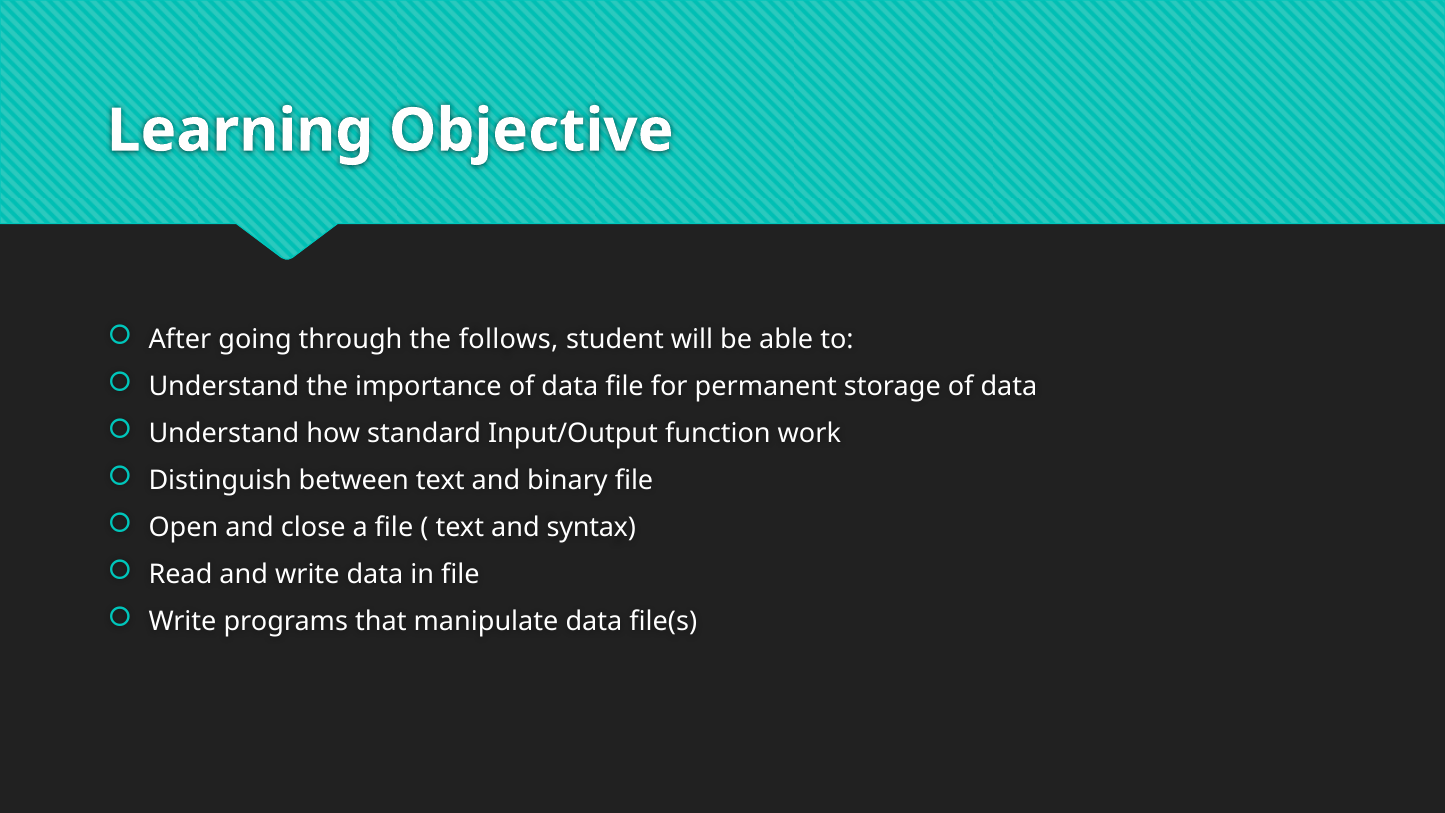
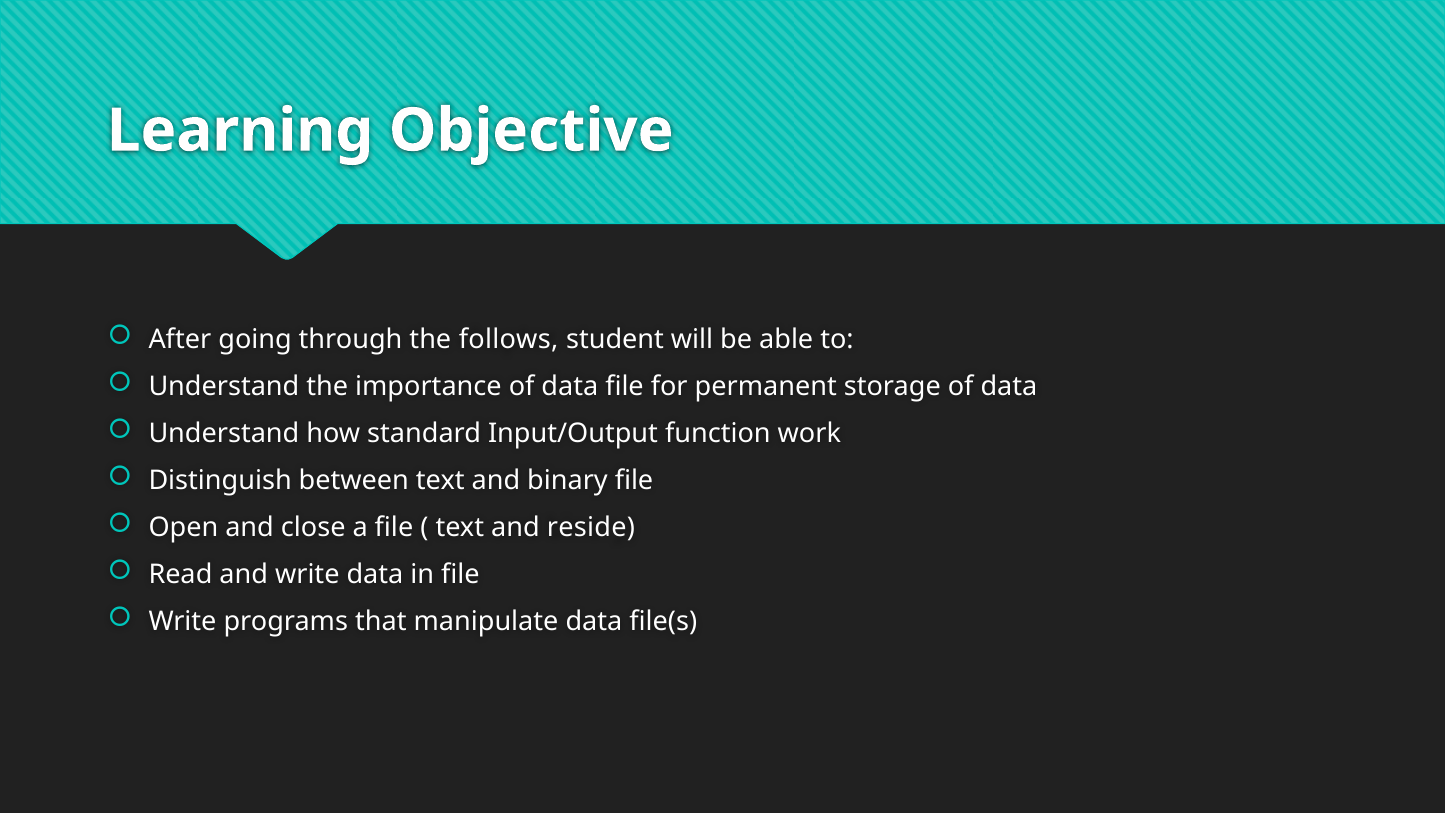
syntax: syntax -> reside (591, 528)
